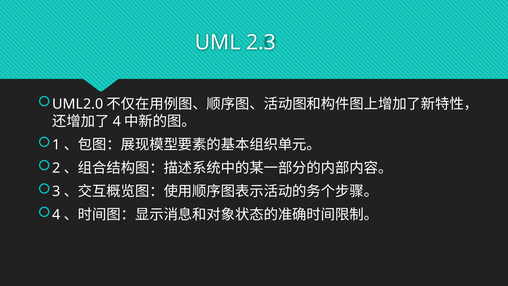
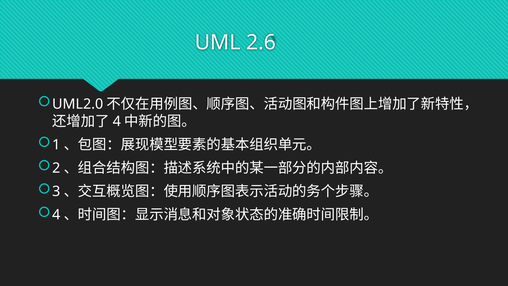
2.3: 2.3 -> 2.6 (261, 42)
